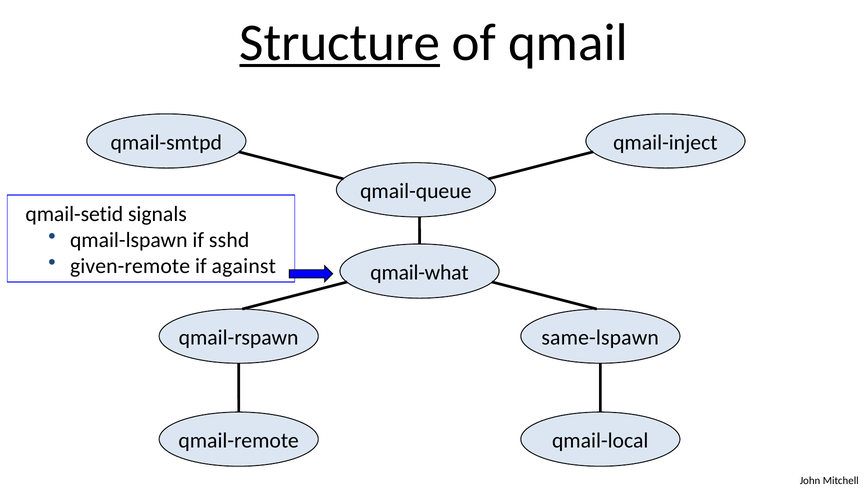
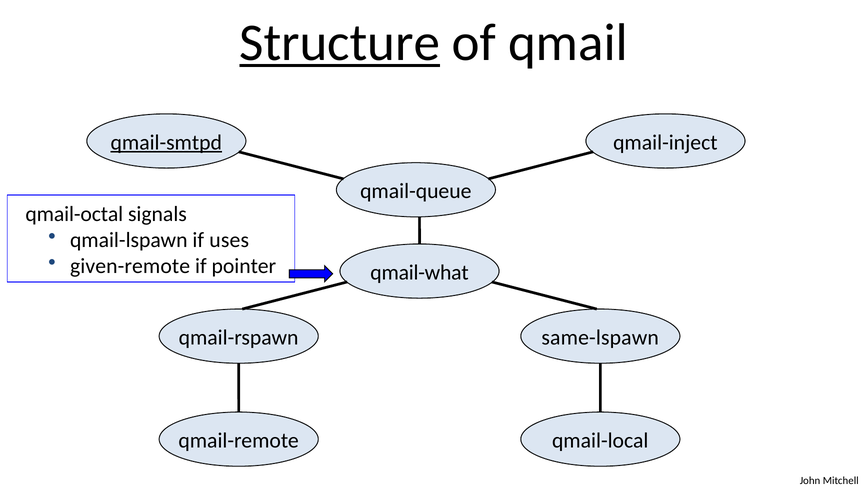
qmail-smtpd underline: none -> present (166, 143)
qmail-setid: qmail-setid -> qmail-octal (74, 214)
sshd: sshd -> uses (229, 240)
against: against -> pointer (244, 266)
